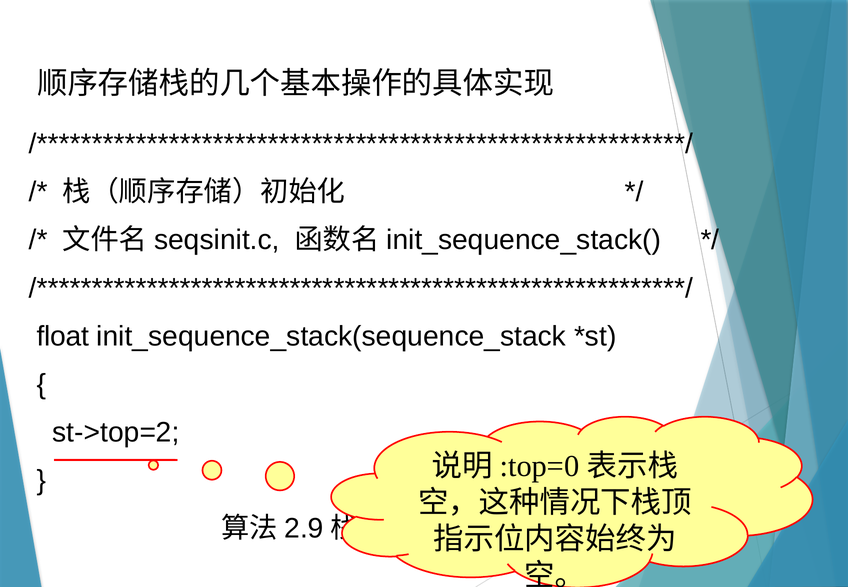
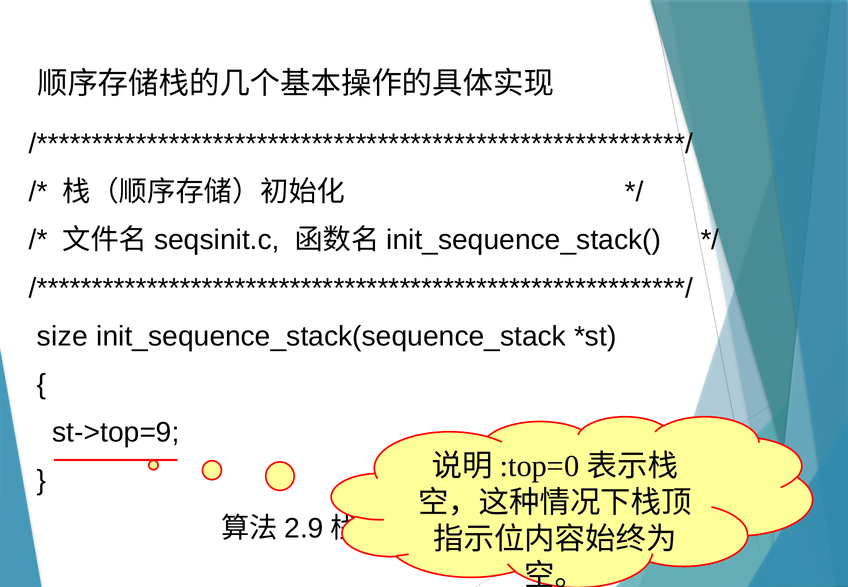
float: float -> size (62, 336)
st->top=2: st->top=2 -> st->top=9 (116, 432)
